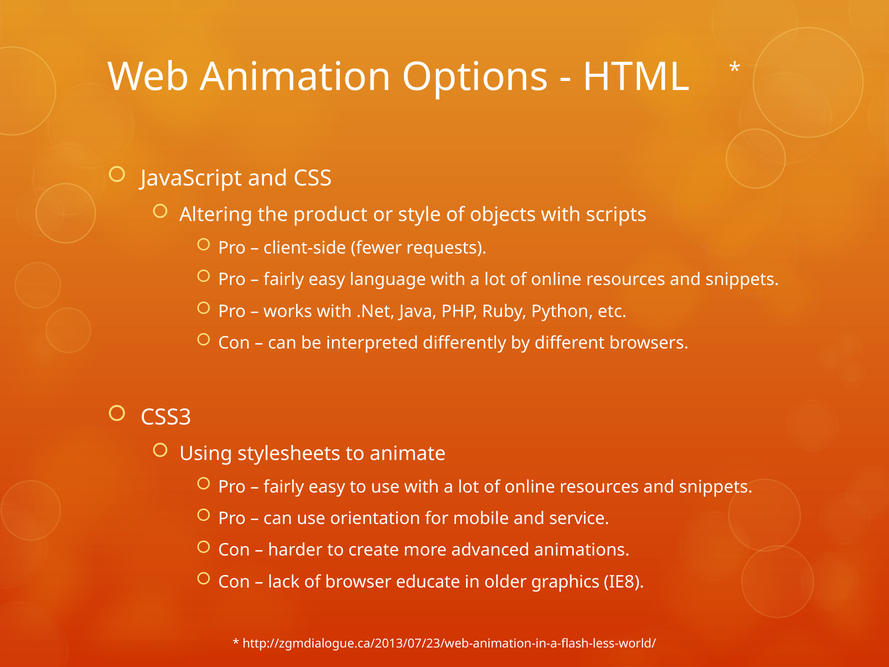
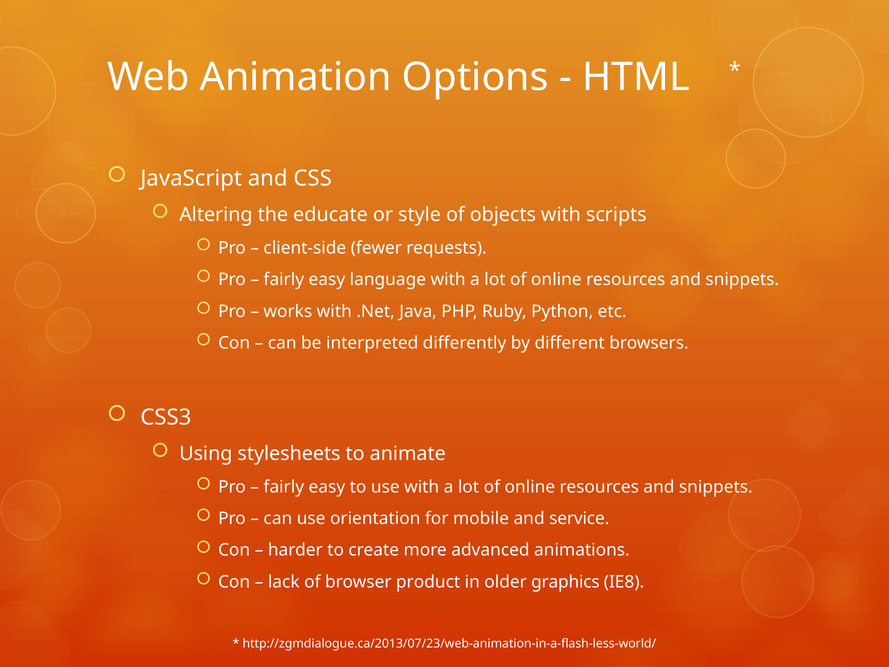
product: product -> educate (330, 215)
educate: educate -> product (428, 582)
